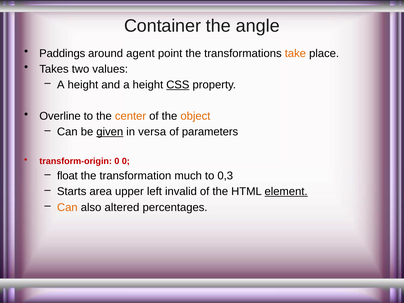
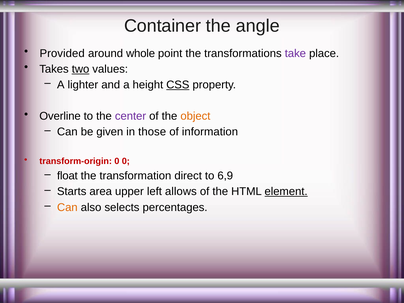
Paddings: Paddings -> Provided (62, 53)
agent: agent -> whole (141, 53)
take colour: orange -> purple (295, 53)
two underline: none -> present (81, 69)
height: height -> lighter (83, 85)
center colour: orange -> purple (131, 116)
given underline: present -> none (110, 132)
versa: versa -> those (152, 132)
parameters: parameters -> information (210, 132)
much: much -> direct (188, 176)
0,3: 0,3 -> 6,9 (225, 176)
invalid: invalid -> allows (181, 192)
altered: altered -> selects (122, 207)
